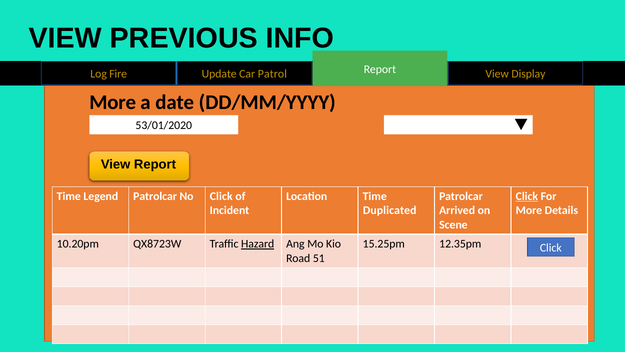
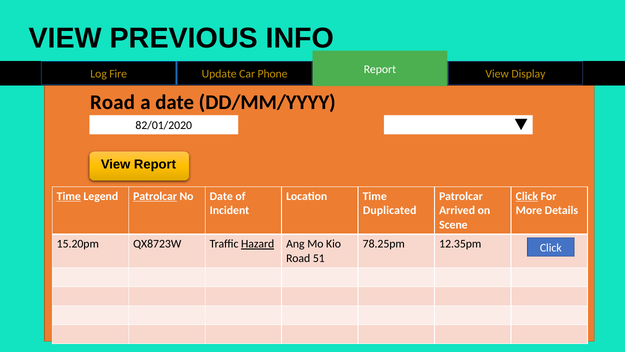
Patrol: Patrol -> Phone (273, 74)
More: More -> Road (112, 102)
53/01/2020: 53/01/2020 -> 82/01/2020 (164, 125)
Time underline: none -> present (69, 196)
Patrolcar underline: none -> present (155, 196)
No Click: Click -> Date (221, 196)
10.20pm: 10.20pm -> 15.20pm (78, 244)
15.25pm: 15.25pm -> 78.25pm (384, 244)
